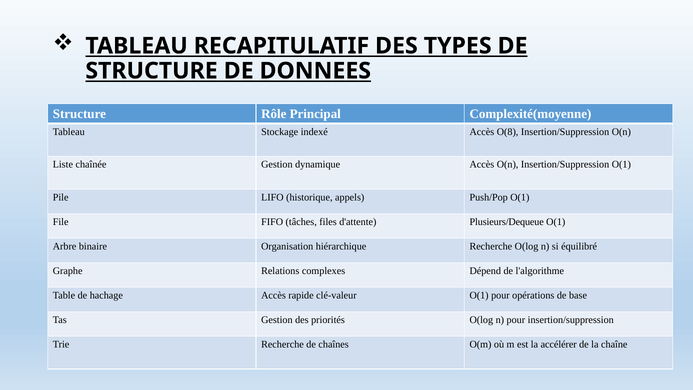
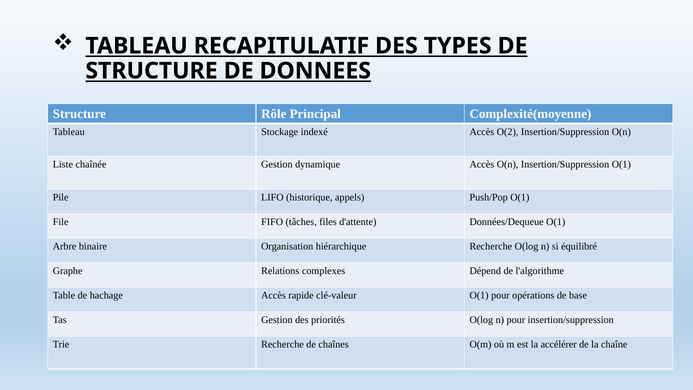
O(8: O(8 -> O(2 (508, 132)
Plusieurs/Dequeue: Plusieurs/Dequeue -> Données/Dequeue (507, 222)
